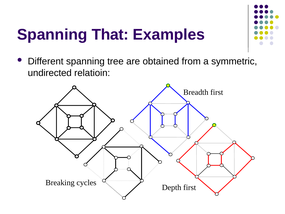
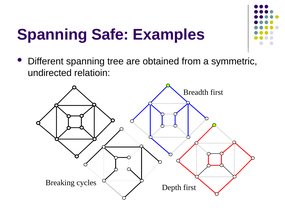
That: That -> Safe (110, 35)
